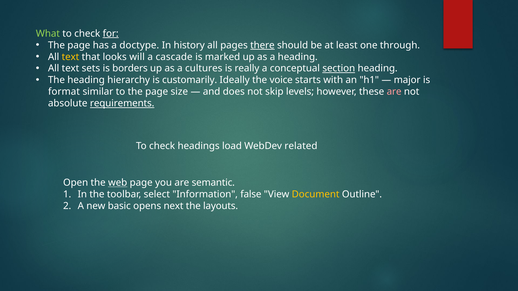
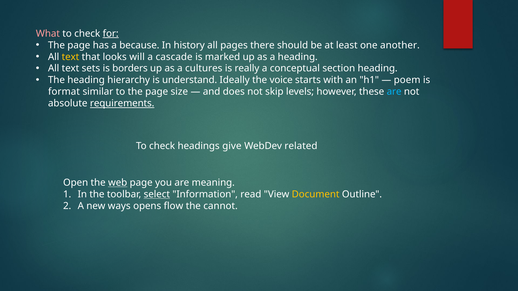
What colour: light green -> pink (48, 34)
doctype: doctype -> because (139, 45)
there underline: present -> none (262, 45)
through: through -> another (400, 45)
section underline: present -> none (339, 69)
customarily: customarily -> understand (190, 80)
major: major -> poem (407, 80)
are colour: pink -> light blue (394, 92)
load: load -> give (232, 146)
semantic: semantic -> meaning (213, 183)
select underline: none -> present (157, 195)
false: false -> read (251, 195)
basic: basic -> ways (119, 206)
next: next -> flow (173, 206)
layouts: layouts -> cannot (221, 206)
